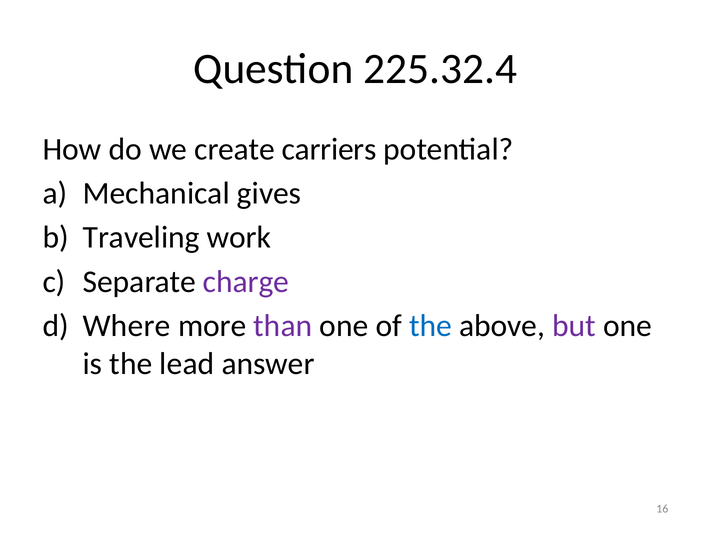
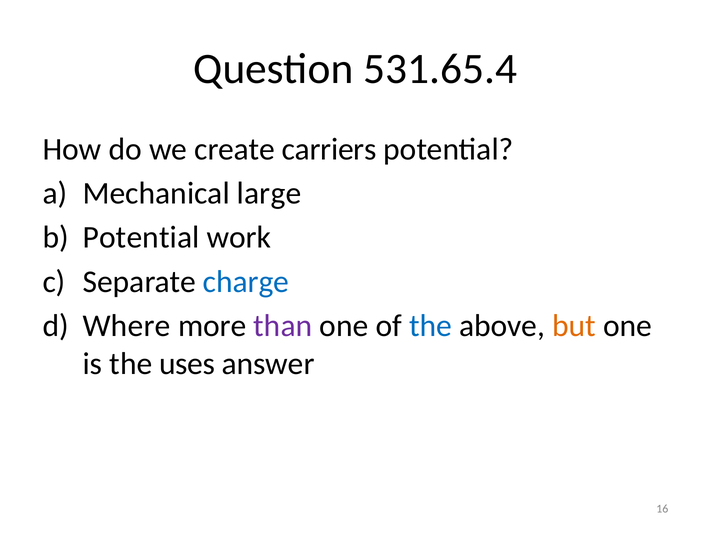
225.32.4: 225.32.4 -> 531.65.4 (440, 69)
gives: gives -> large (269, 193)
Traveling: Traveling -> Potential (141, 238)
charge colour: purple -> blue (246, 282)
but colour: purple -> orange (574, 326)
lead: lead -> uses (187, 364)
